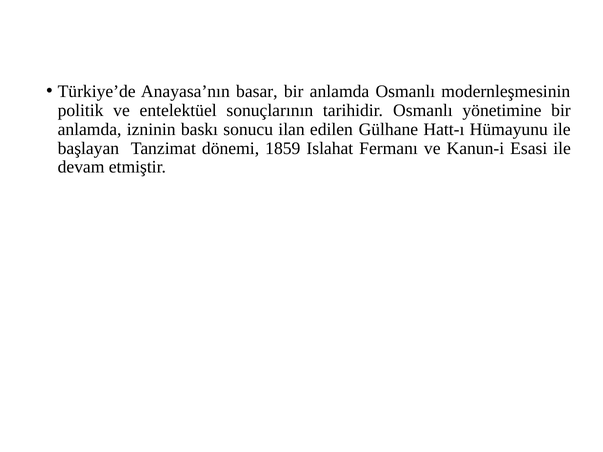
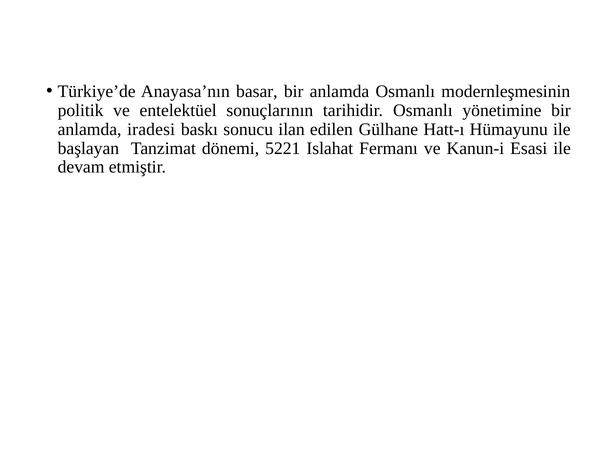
izninin: izninin -> iradesi (151, 129)
1859: 1859 -> 5221 (283, 148)
